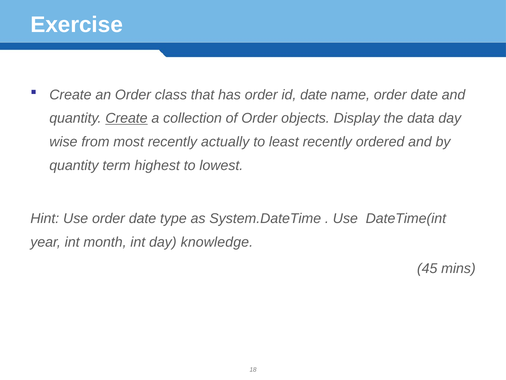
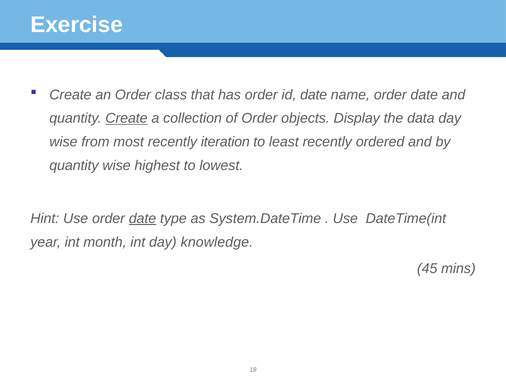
actually: actually -> iteration (225, 142)
quantity term: term -> wise (117, 165)
date underline: none -> present (143, 218)
